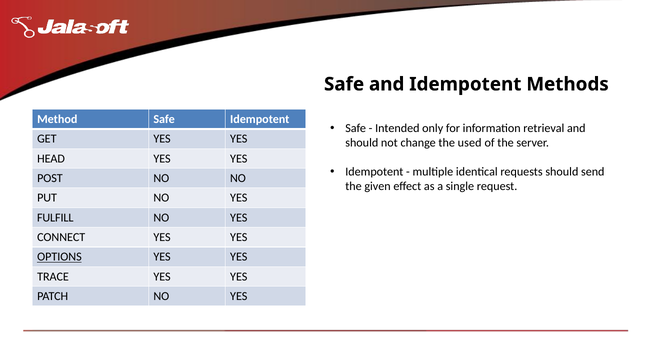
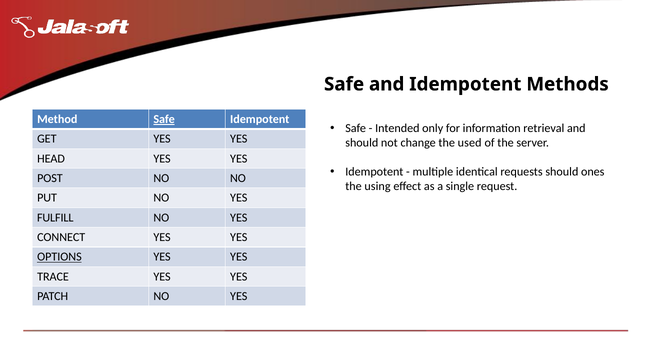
Safe underline: none -> present (164, 119)
send: send -> ones (593, 172)
given: given -> using (378, 186)
